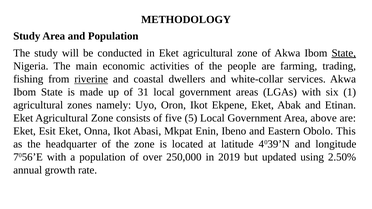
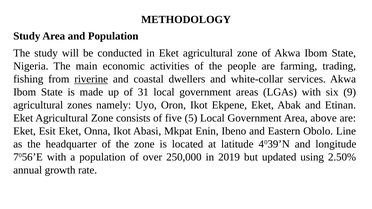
State underline: present -> none (344, 53)
1: 1 -> 9 (350, 92)
This: This -> Line (346, 131)
